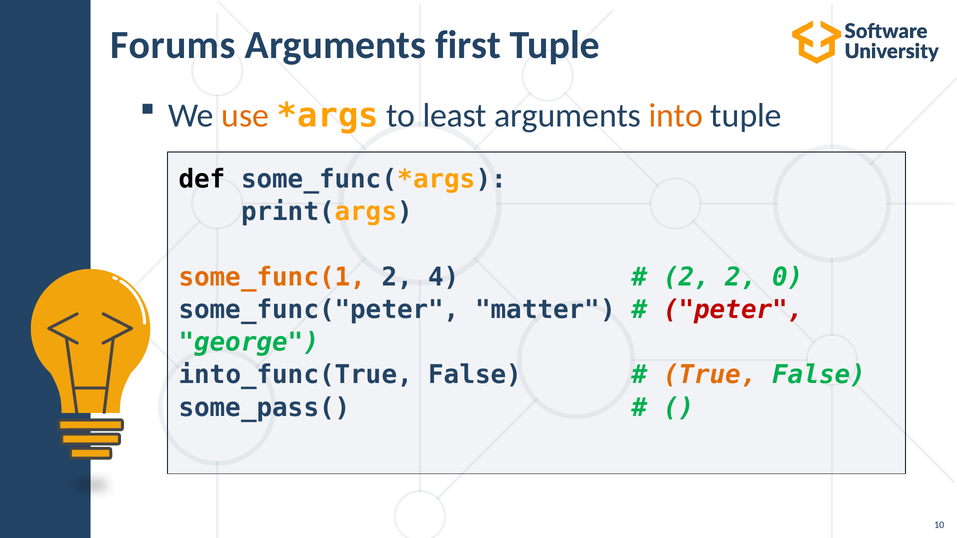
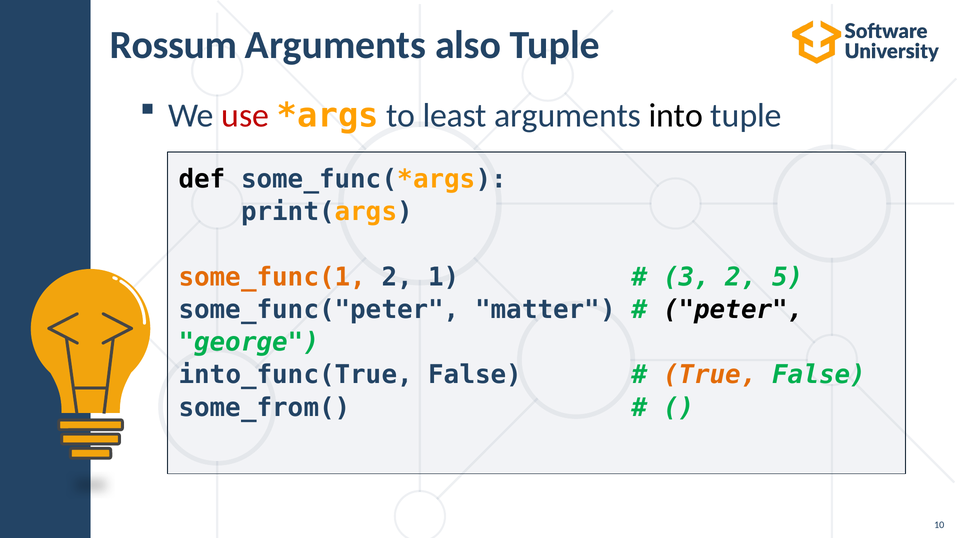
Forums: Forums -> Rossum (173, 45)
first: first -> also (468, 45)
use colour: orange -> red (245, 116)
into colour: orange -> black (676, 116)
4: 4 -> 1 (444, 277)
2: 2 -> 3 (686, 277)
0: 0 -> 5 (788, 277)
peter colour: red -> black (733, 310)
some_pass(: some_pass( -> some_from( (265, 408)
